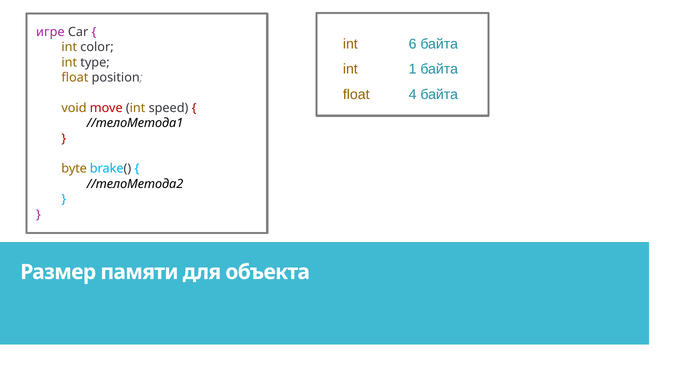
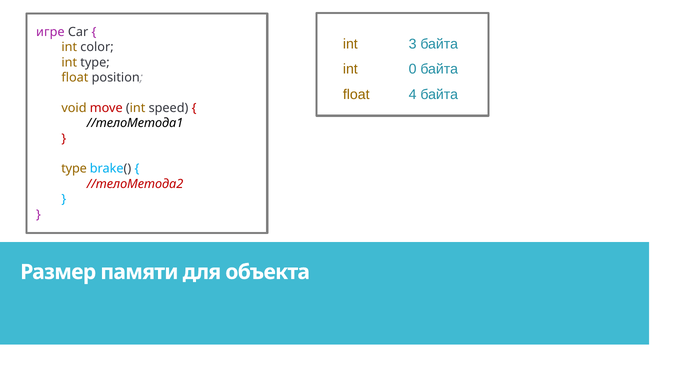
6: 6 -> 3 (413, 44)
1: 1 -> 0 (413, 69)
byte: byte -> type (74, 169)
//телоМетода2 colour: black -> red (135, 184)
